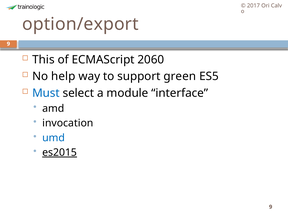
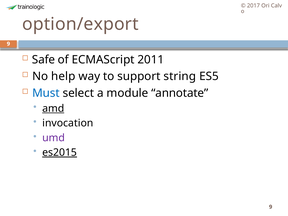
This: This -> Safe (44, 60)
2060: 2060 -> 2011 (151, 60)
green: green -> string (180, 76)
interface: interface -> annotate (180, 93)
amd underline: none -> present (53, 108)
umd colour: blue -> purple (54, 138)
